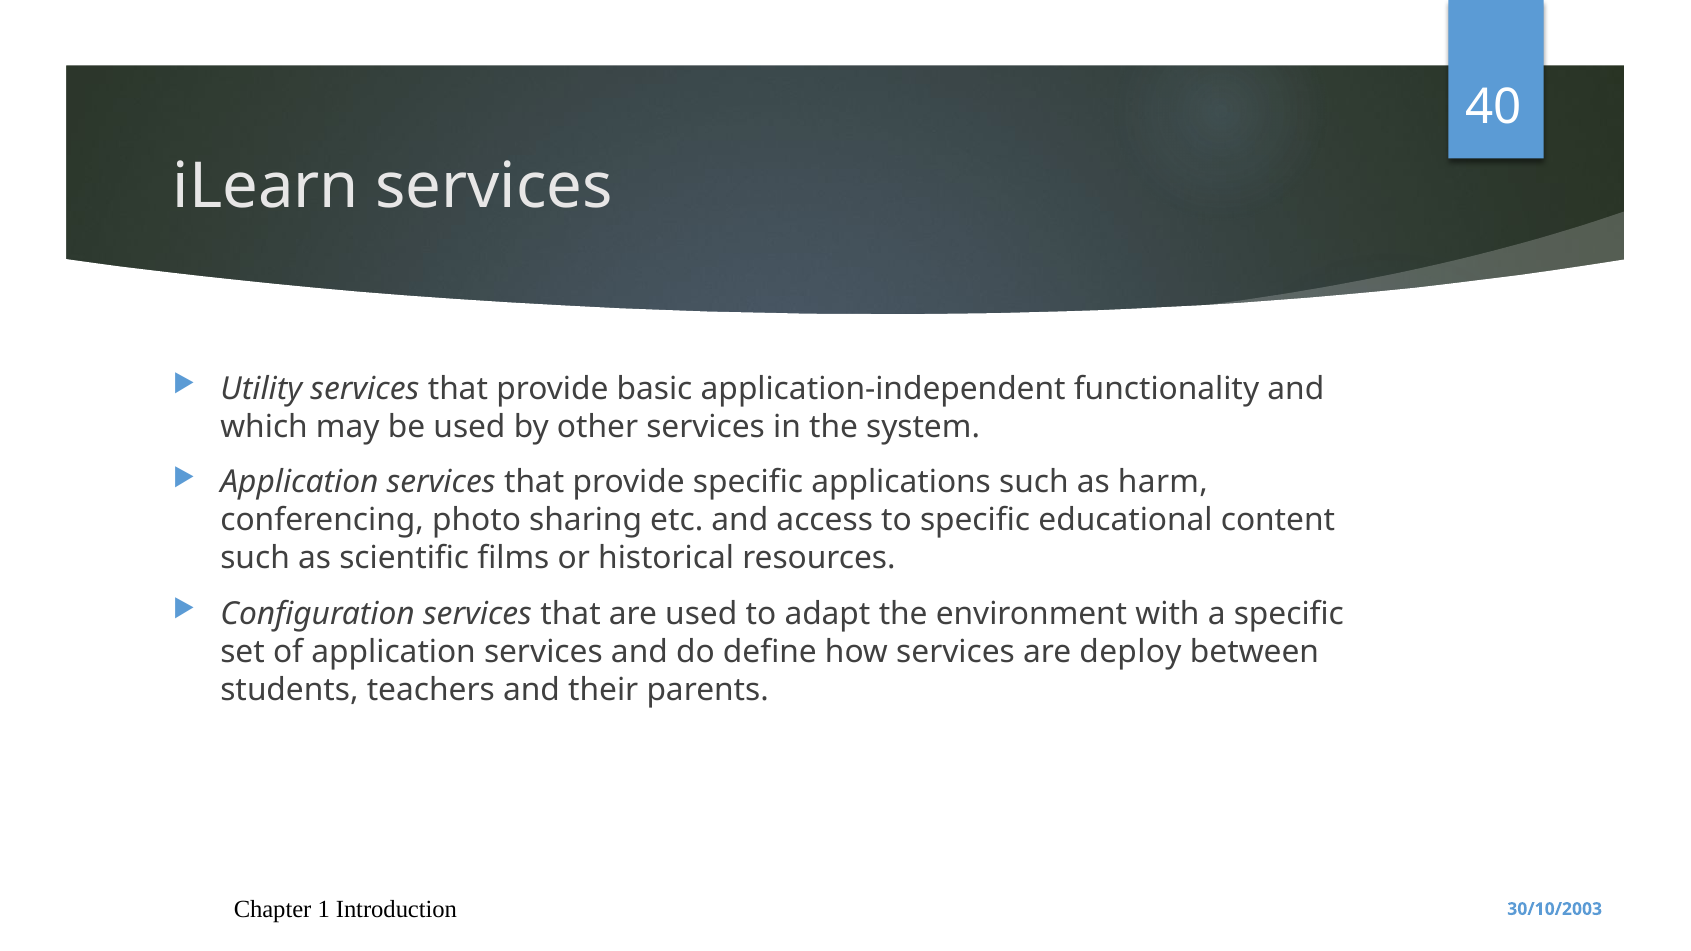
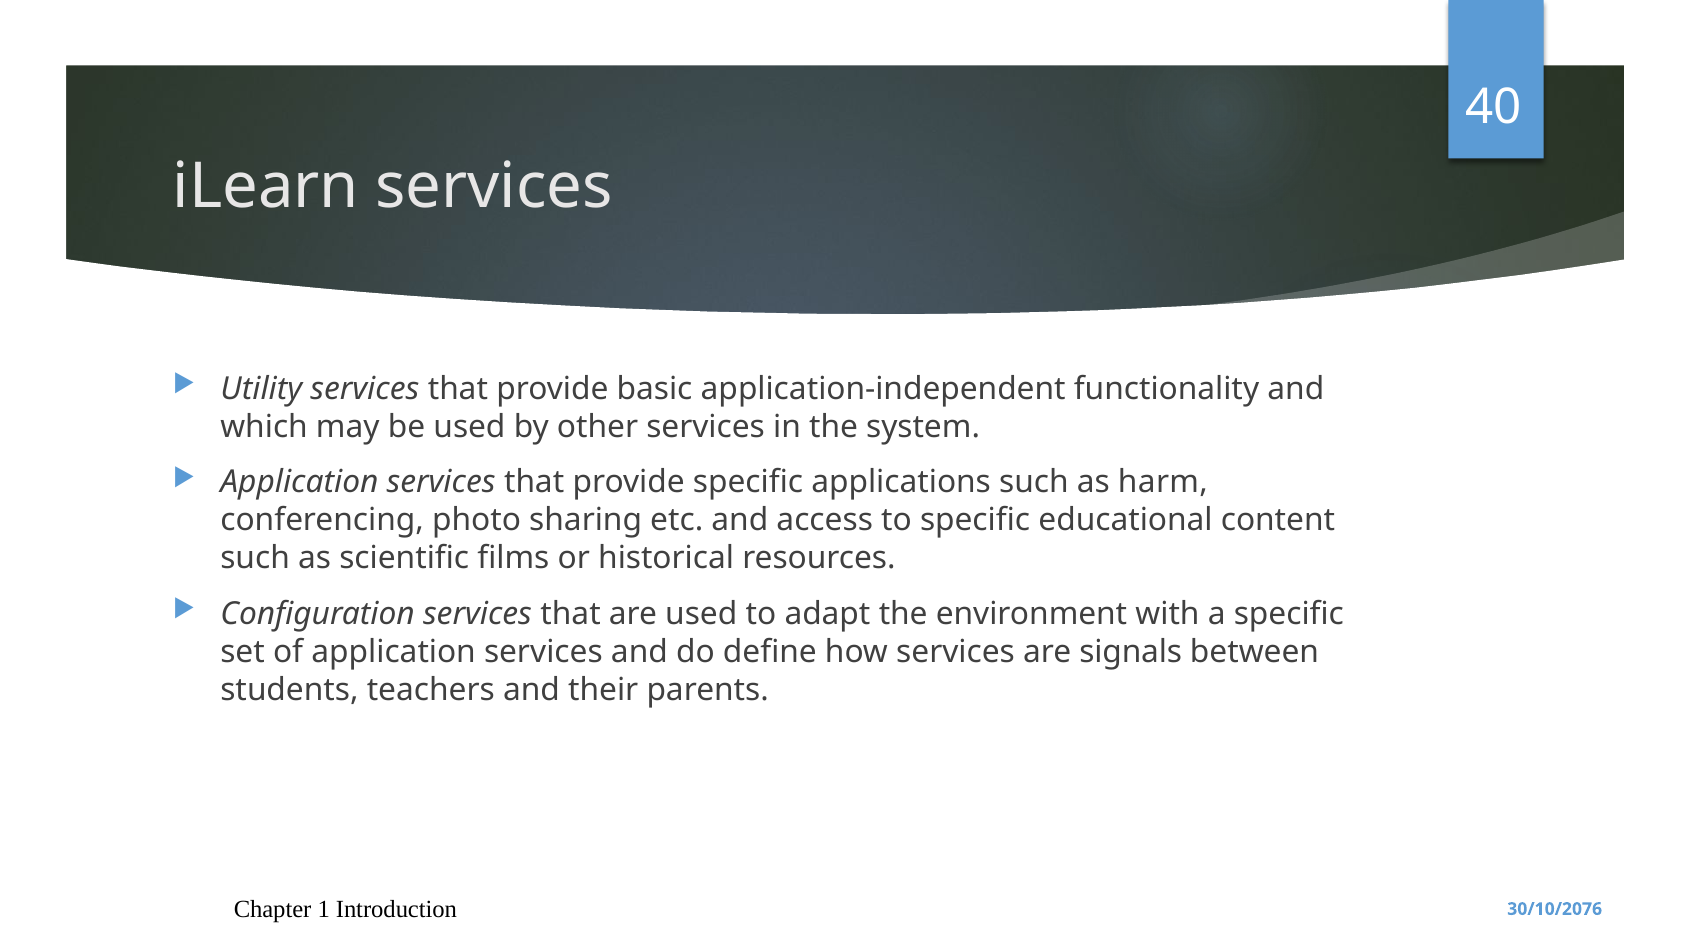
deploy: deploy -> signals (1131, 652)
30/10/2003: 30/10/2003 -> 30/10/2076 (1555, 909)
